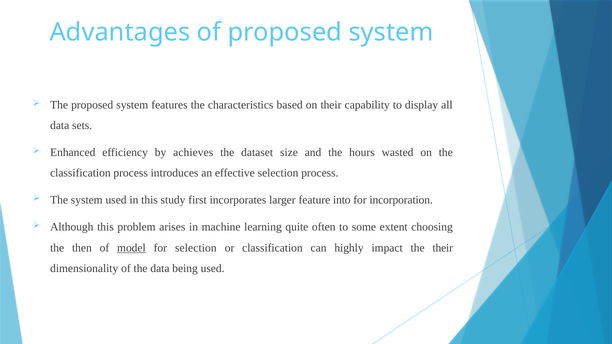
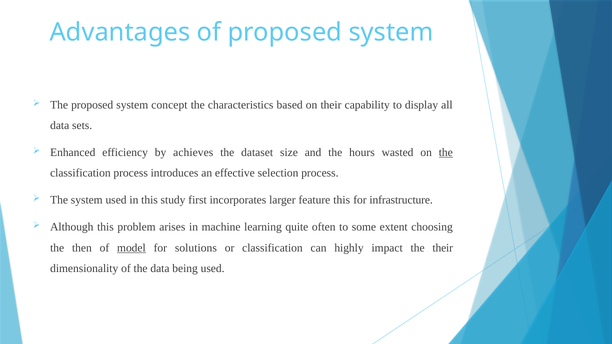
features: features -> concept (169, 105)
the underline: none -> present (446, 153)
feature into: into -> this (342, 200)
incorporation: incorporation -> infrastructure (401, 200)
for selection: selection -> solutions (196, 248)
